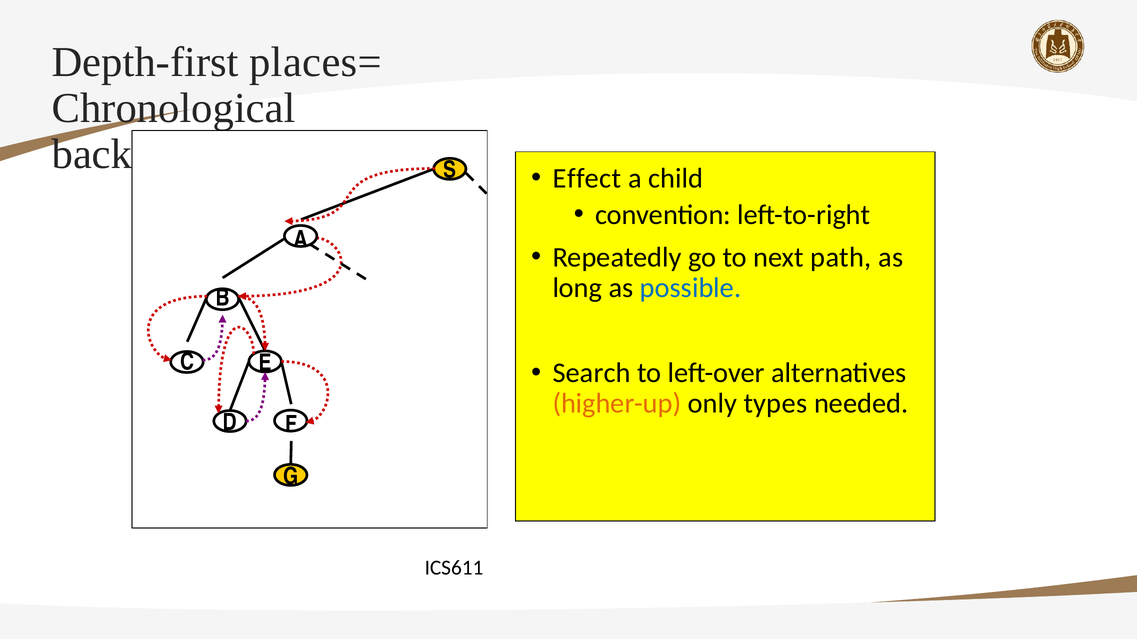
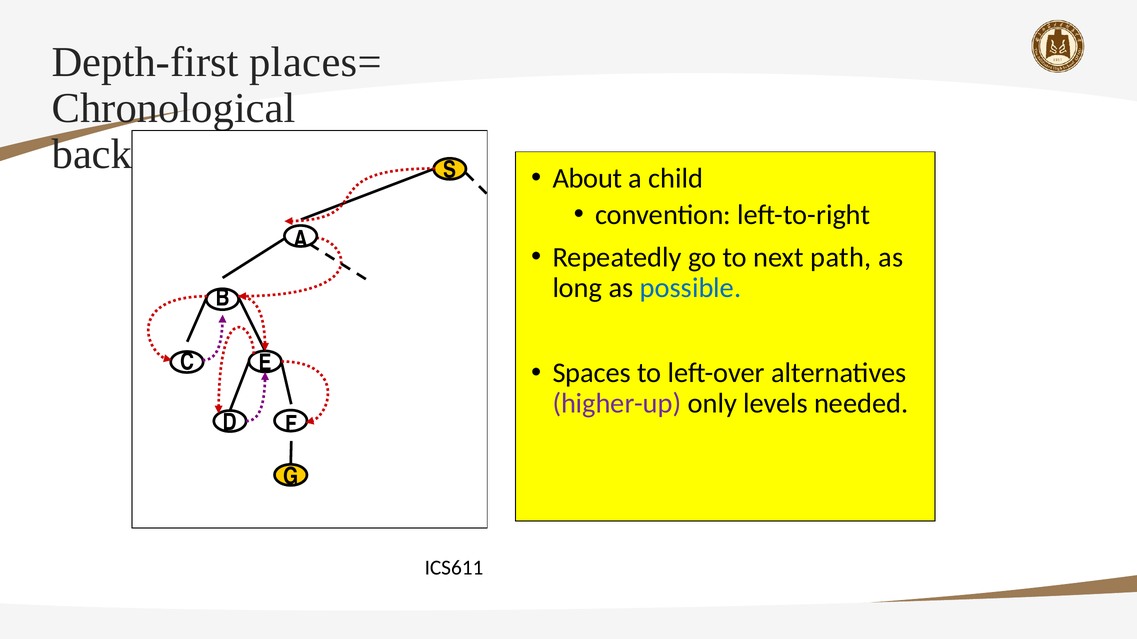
Effect: Effect -> About (587, 178)
Search: Search -> Spaces (592, 373)
higher-up colour: orange -> purple (617, 404)
types: types -> levels (776, 404)
